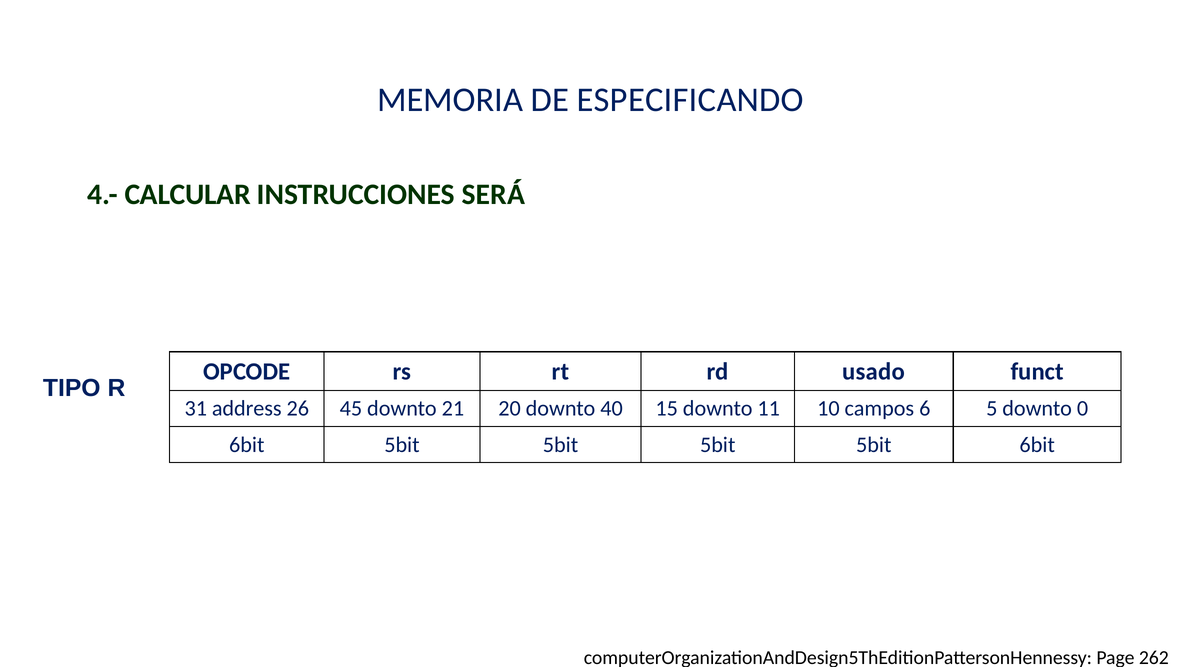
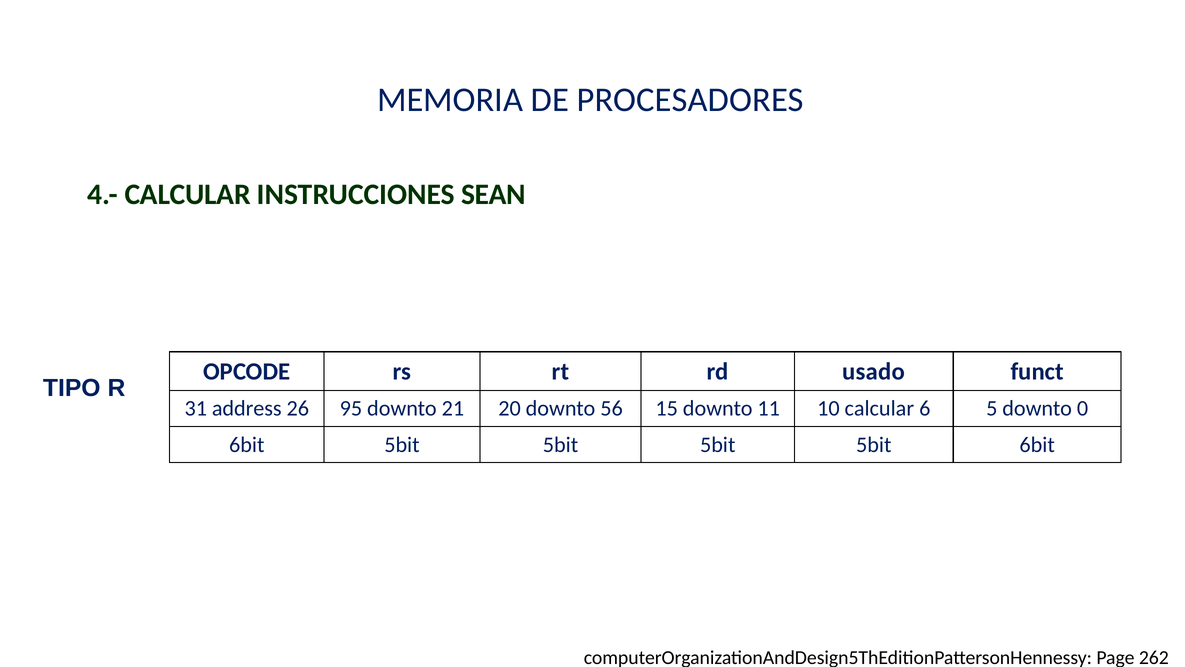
ESPECIFICANDO: ESPECIFICANDO -> PROCESADORES (690, 100)
SERÁ: SERÁ -> SEAN (494, 194)
45: 45 -> 95 (351, 408)
40: 40 -> 56 (612, 408)
10 campos: campos -> calcular (879, 408)
